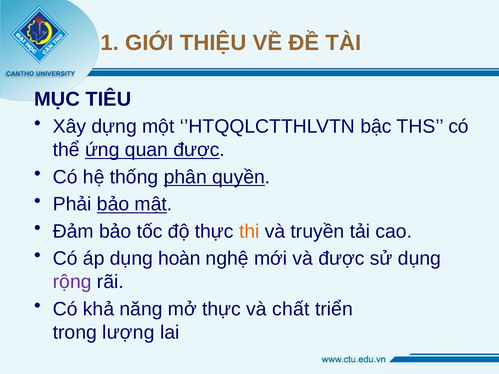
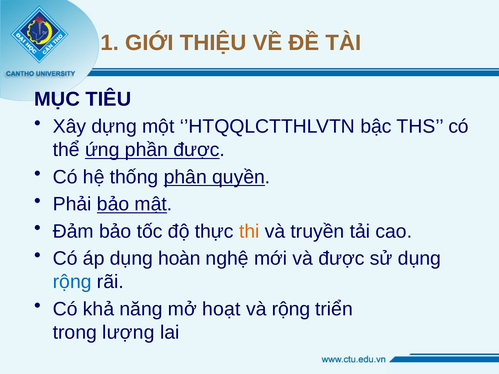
quan: quan -> phần (146, 150)
rộng colour: purple -> blue (72, 282)
mở thực: thực -> hoạt (221, 309)
và chất: chất -> rộng (291, 309)
